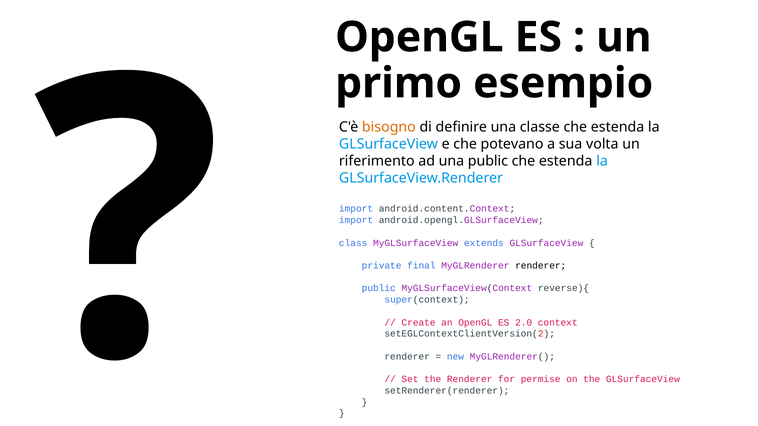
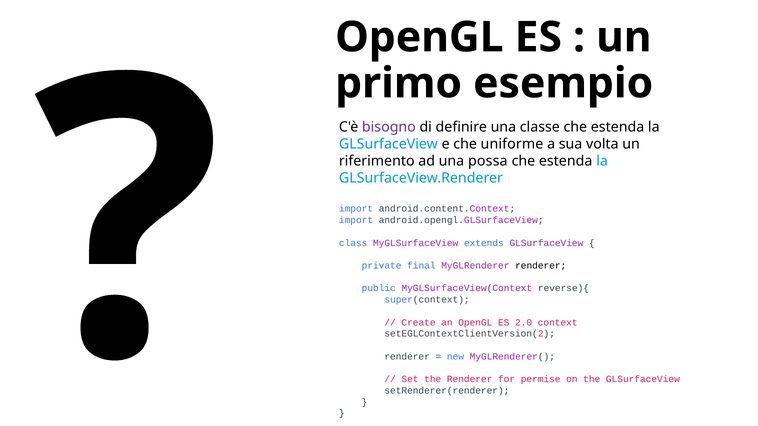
bisogno colour: orange -> purple (389, 127)
potevano: potevano -> uniforme (512, 144)
una public: public -> possa (488, 161)
